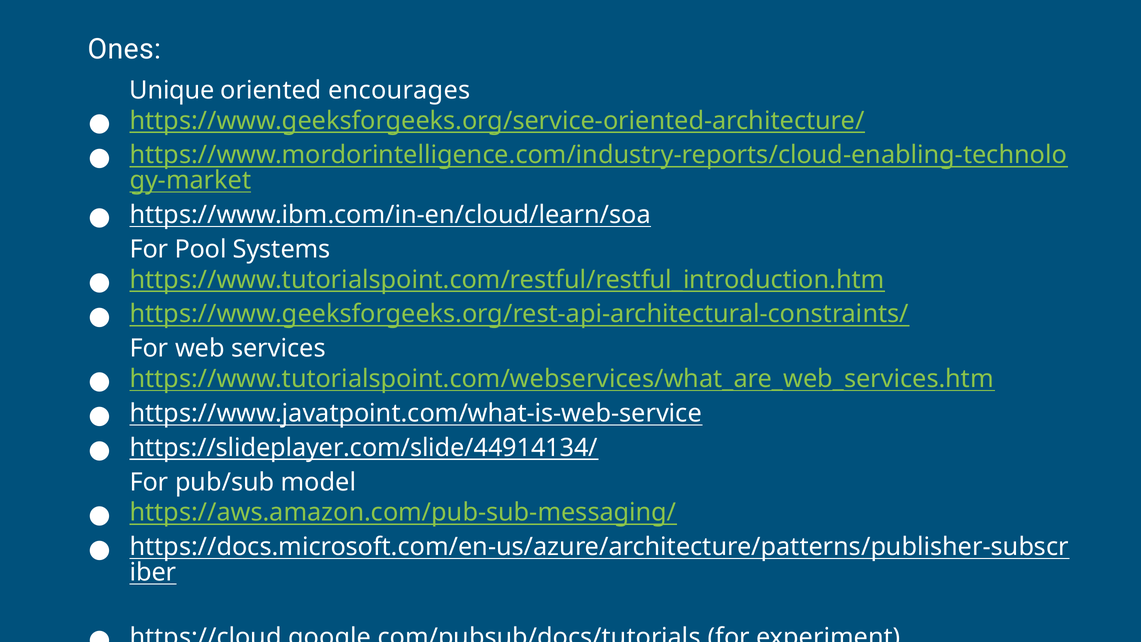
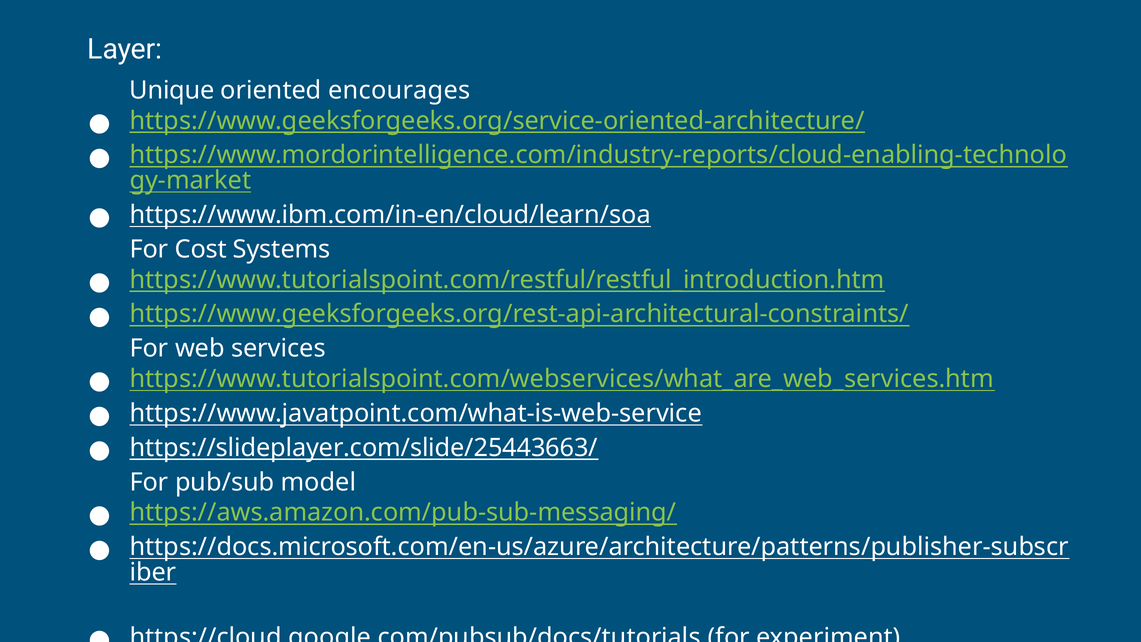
Ones: Ones -> Layer (125, 49)
Pool: Pool -> Cost (201, 249)
https://slideplayer.com/slide/44914134/: https://slideplayer.com/slide/44914134/ -> https://slideplayer.com/slide/25443663/ (364, 448)
